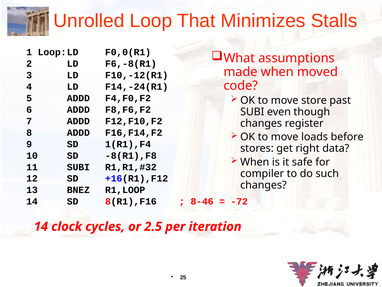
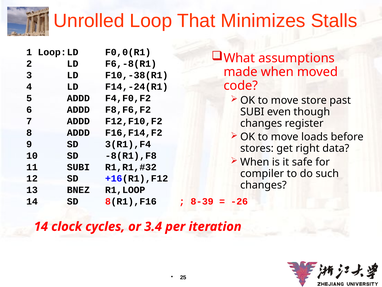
F10,-12(R1: F10,-12(R1 -> F10,-38(R1 (137, 75)
1(R1),F4: 1(R1),F4 -> 3(R1),F4 (128, 144)
8-46: 8-46 -> 8-39 (202, 201)
-72: -72 -> -26 (239, 201)
2.5: 2.5 -> 3.4 (153, 226)
